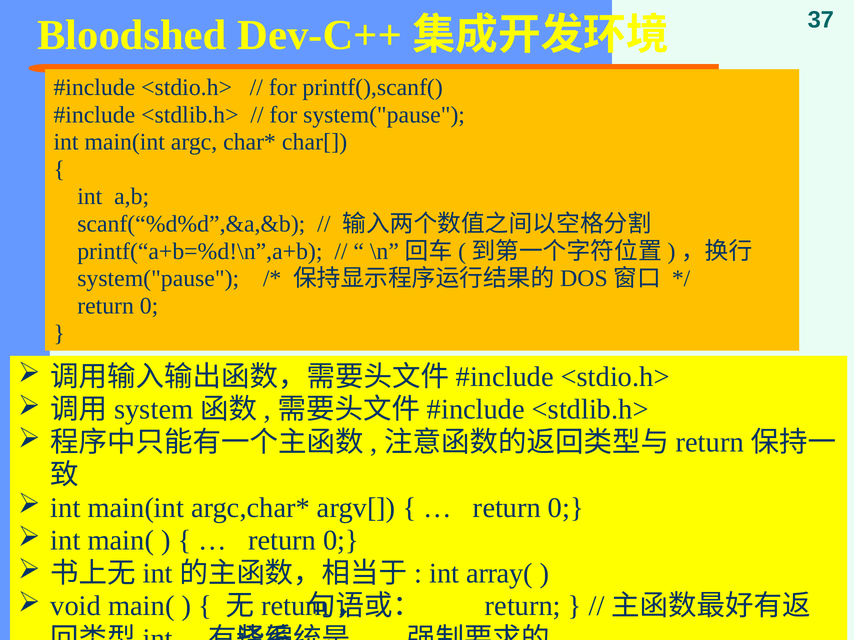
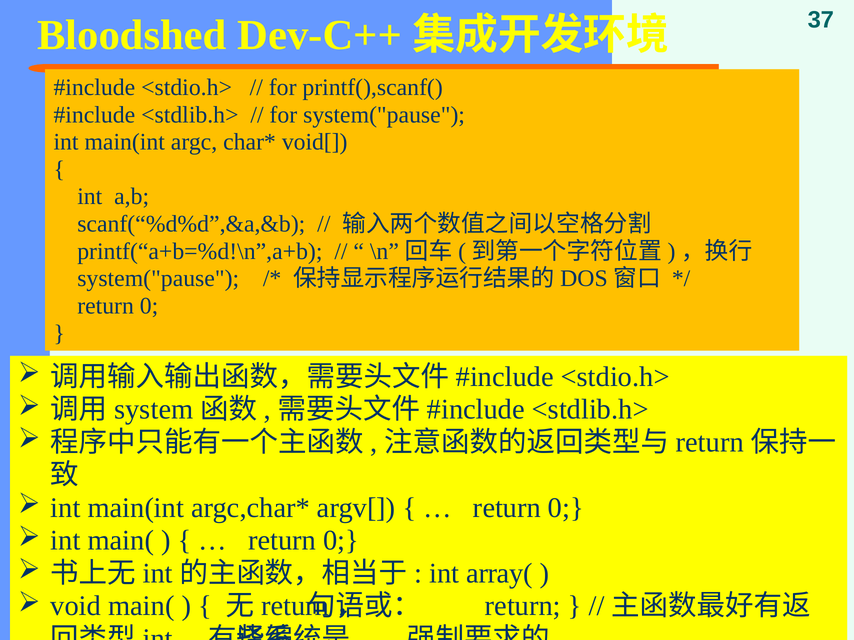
char[: char[ -> void[ (315, 142)
